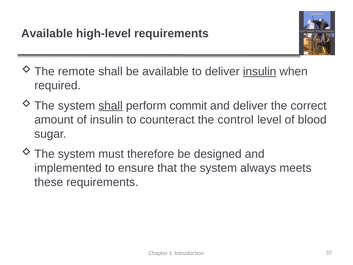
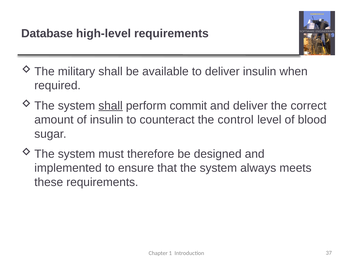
Available: Available -> Database (47, 33)
remote: remote -> military (77, 71)
insulin underline: present -> none (260, 71)
